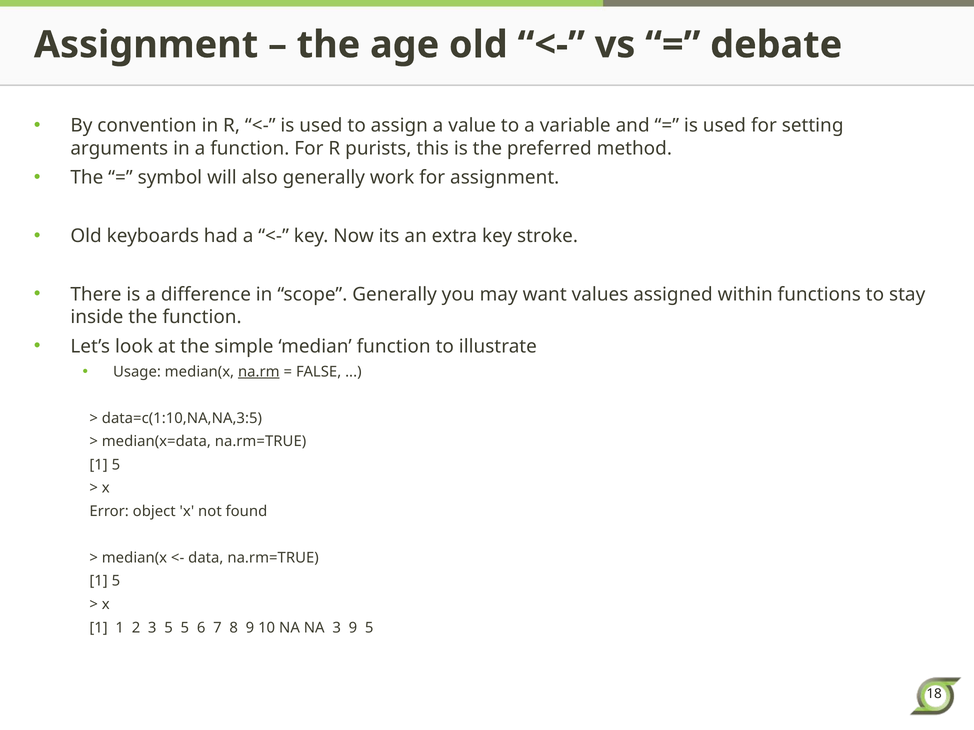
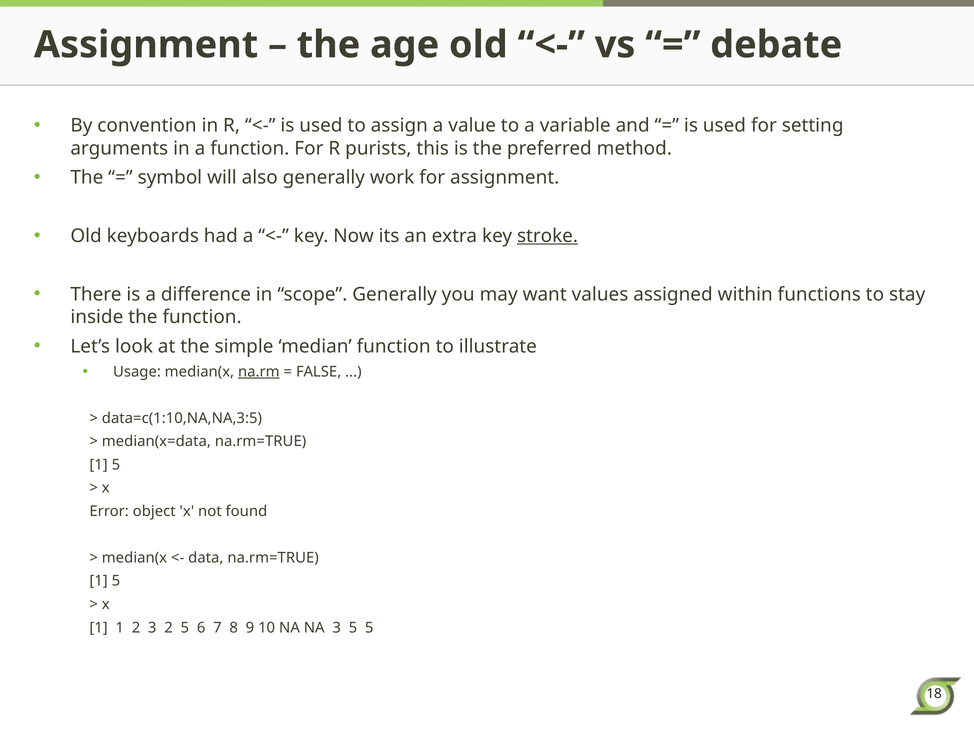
stroke underline: none -> present (548, 236)
3 5: 5 -> 2 (169, 628)
3 9: 9 -> 5 (353, 628)
